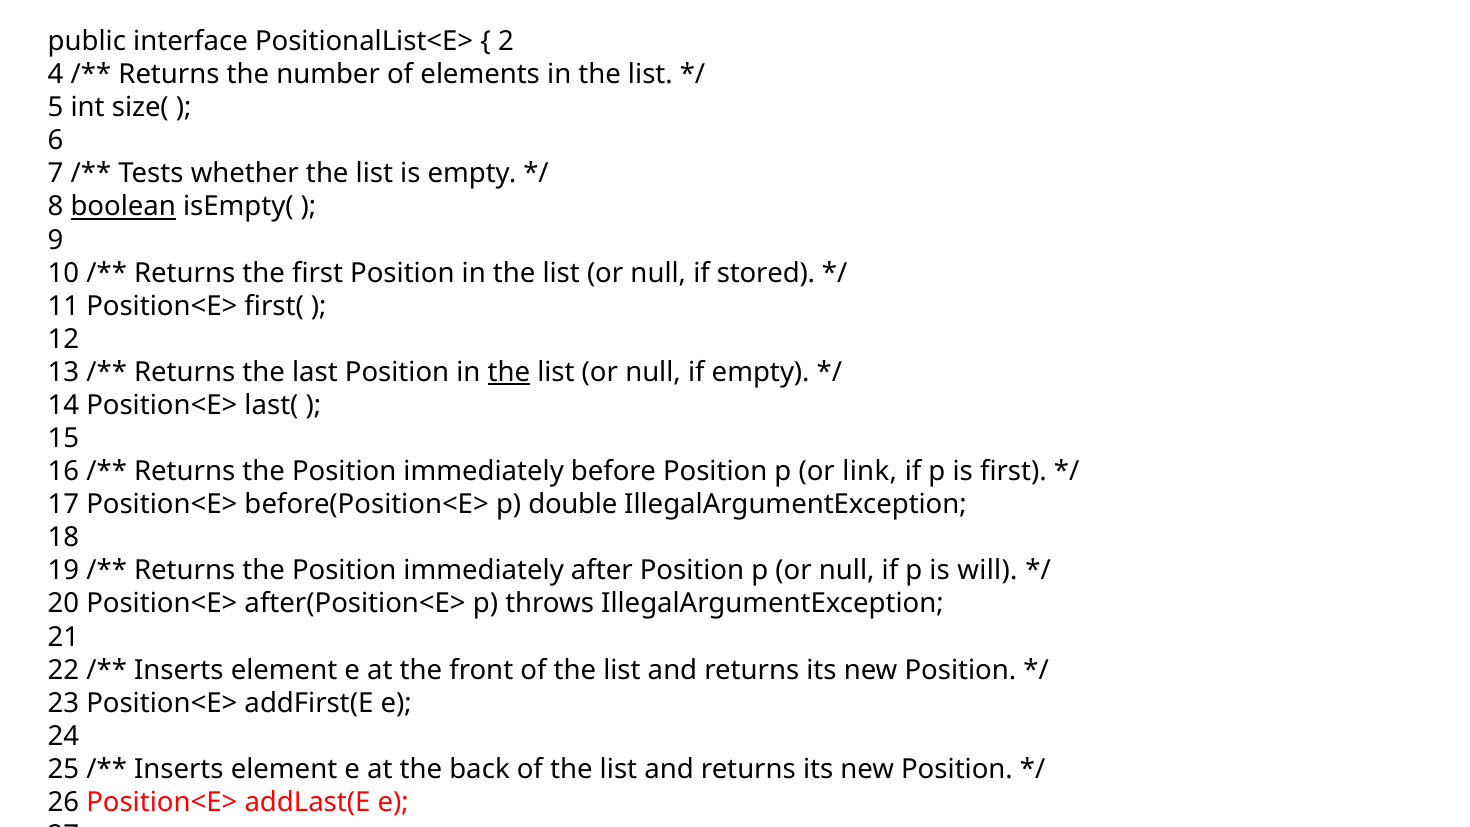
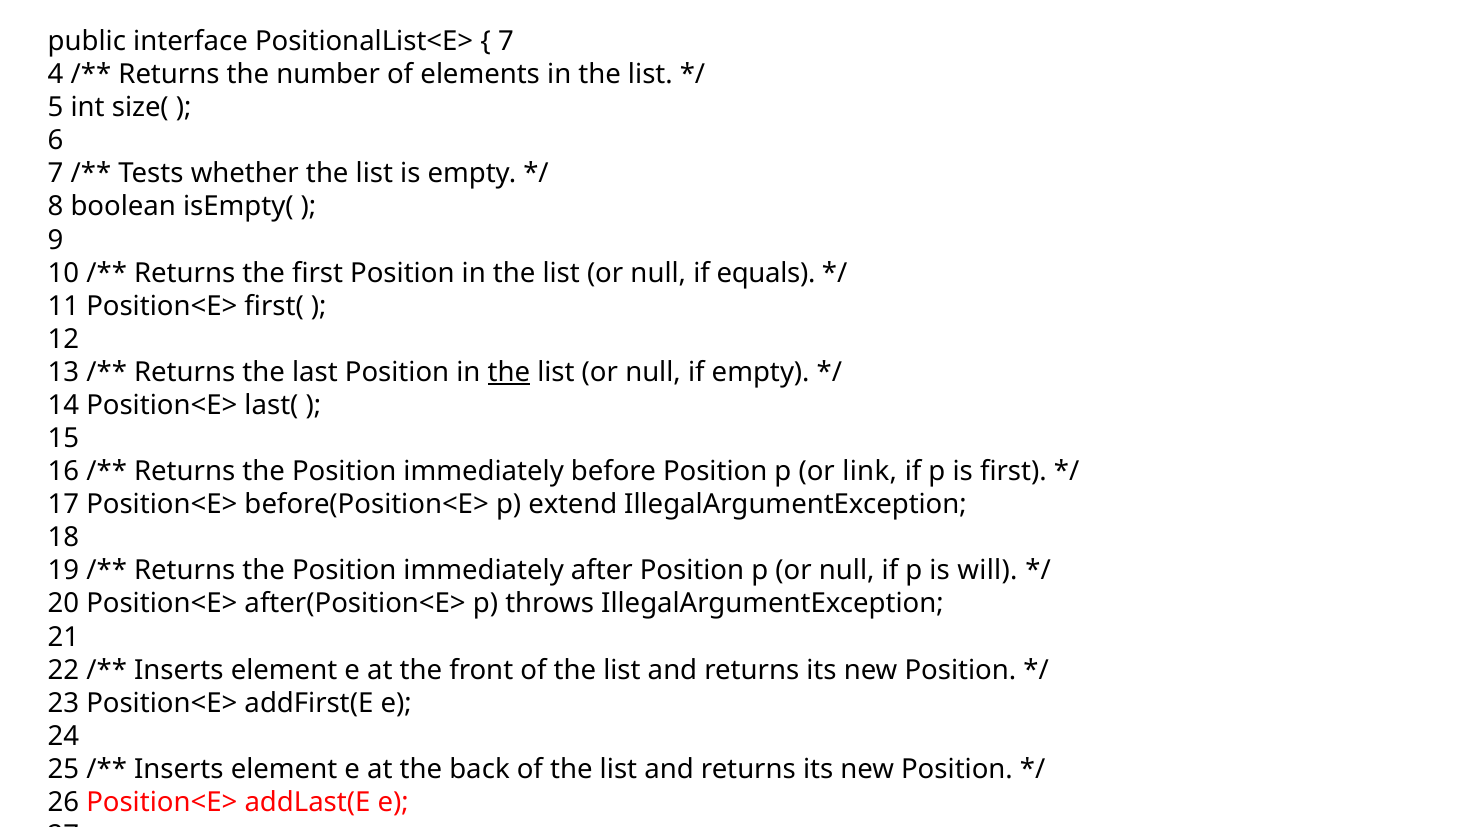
2: 2 -> 7 (506, 41)
boolean underline: present -> none (123, 207)
if stored: stored -> equals (766, 273)
double: double -> extend (573, 505)
